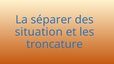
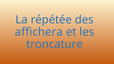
séparer: séparer -> répétée (51, 20)
situation: situation -> affichera (39, 32)
